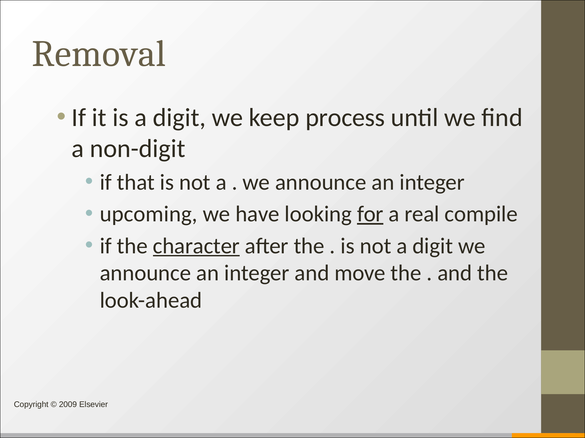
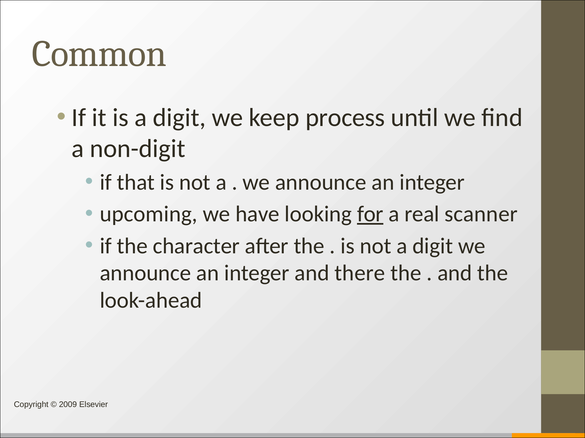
Removal: Removal -> Common (99, 54)
compile: compile -> scanner (481, 214)
character underline: present -> none (196, 246)
move: move -> there (360, 274)
